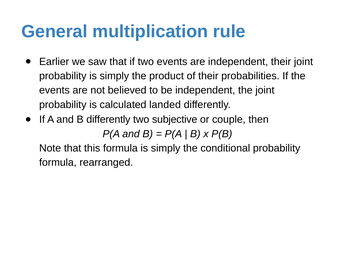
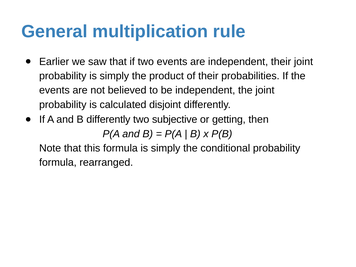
landed: landed -> disjoint (165, 105)
couple: couple -> getting (229, 120)
